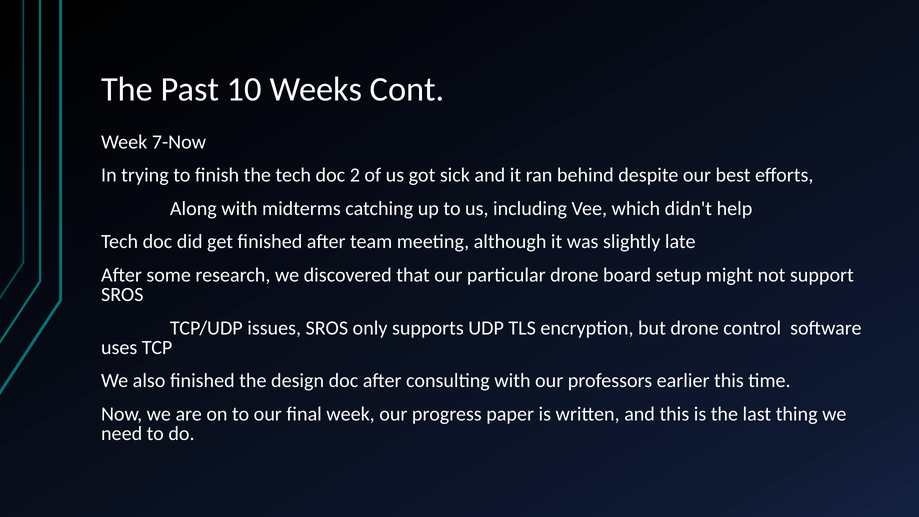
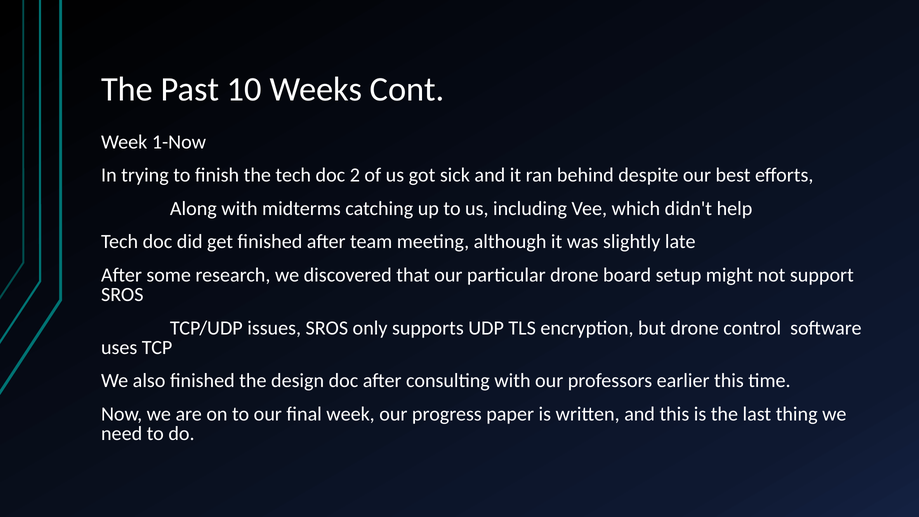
7-Now: 7-Now -> 1-Now (179, 142)
